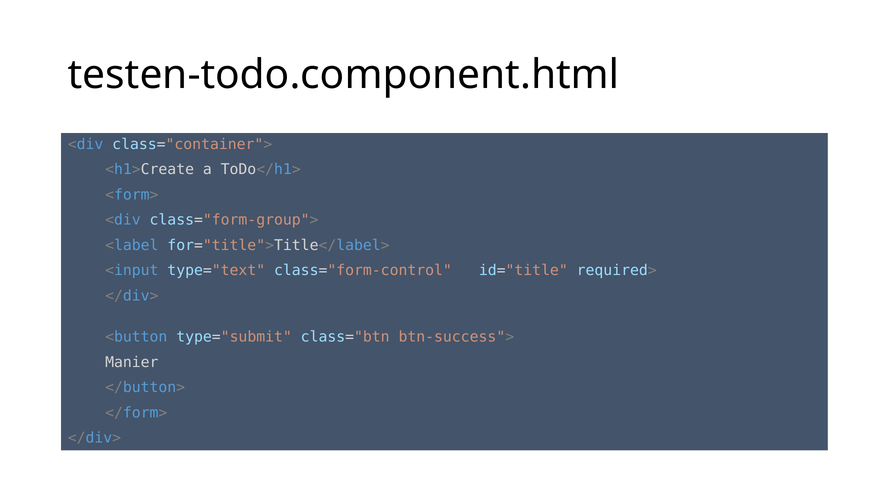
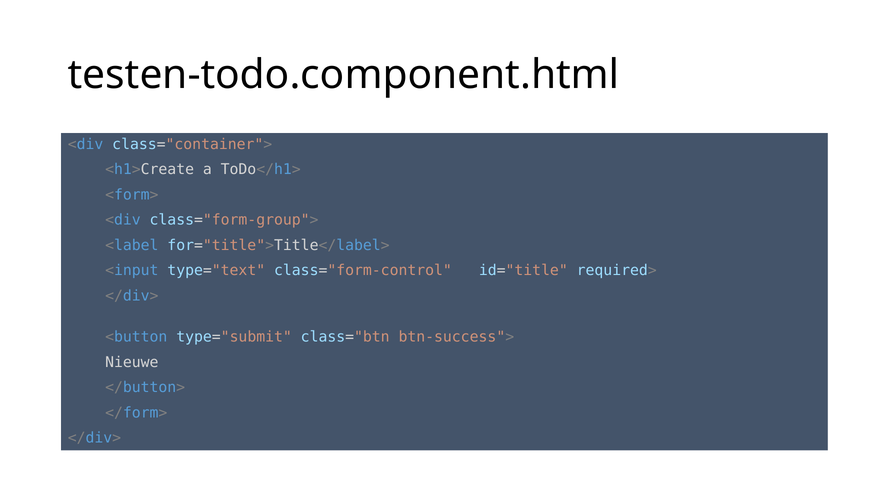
Manier: Manier -> Nieuwe (132, 362)
